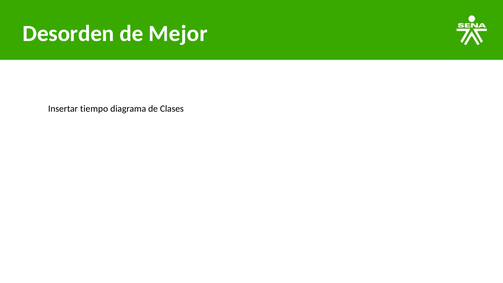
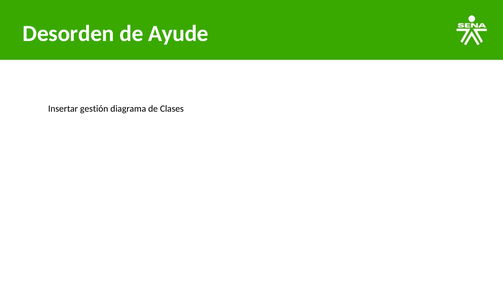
Mejor: Mejor -> Ayude (178, 34)
tiempo: tiempo -> gestión (94, 109)
